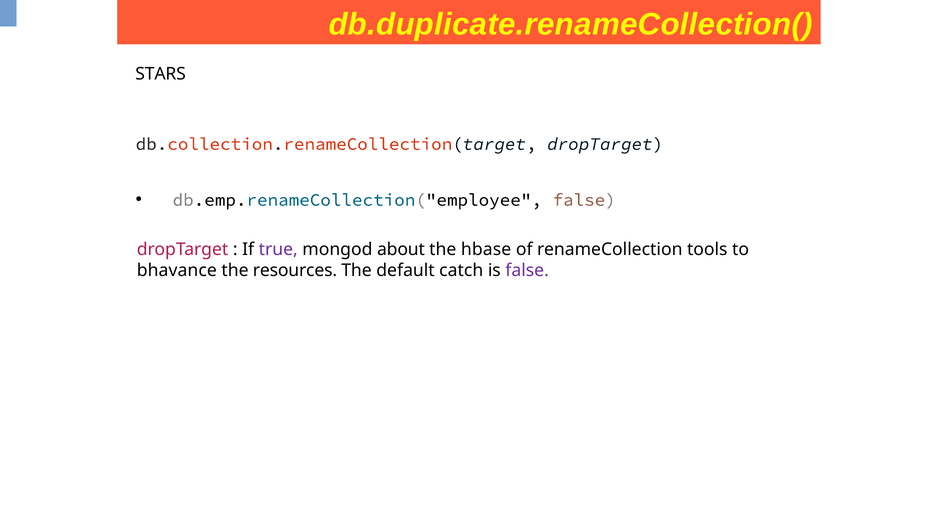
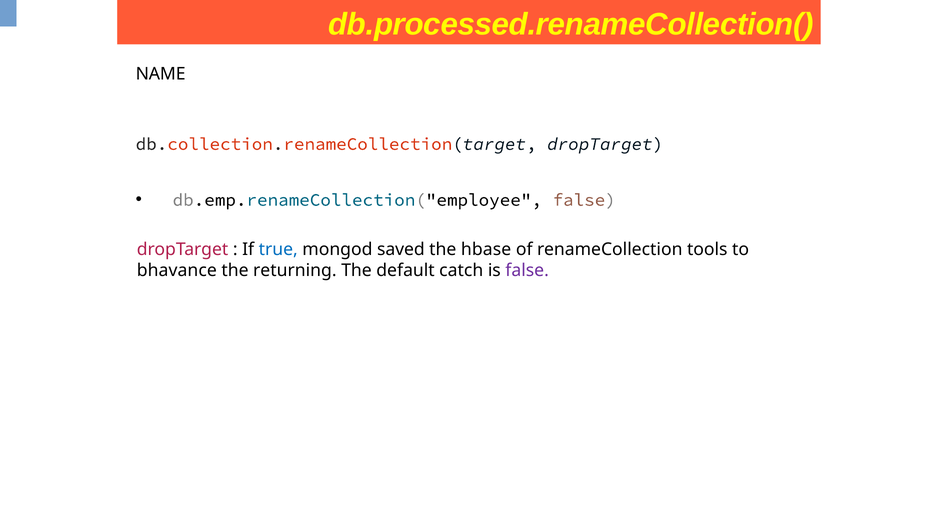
db.duplicate.renameCollection(: db.duplicate.renameCollection( -> db.processed.renameCollection( (571, 24)
STARS: STARS -> NAME (161, 74)
true colour: purple -> blue (278, 250)
about: about -> saved (401, 250)
resources: resources -> returning (295, 271)
